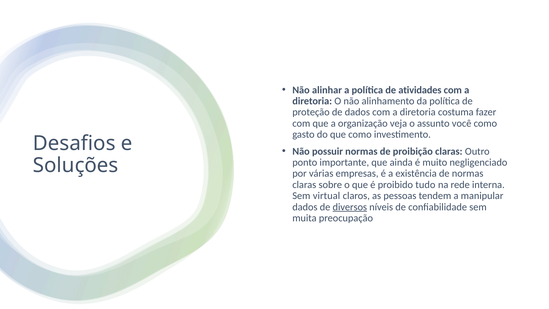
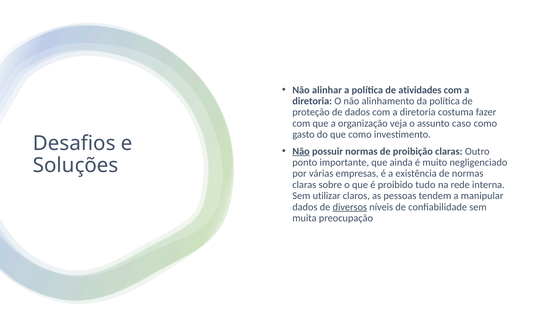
você: você -> caso (462, 123)
Não underline: none -> present (301, 151)
virtual: virtual -> utilizar (327, 196)
